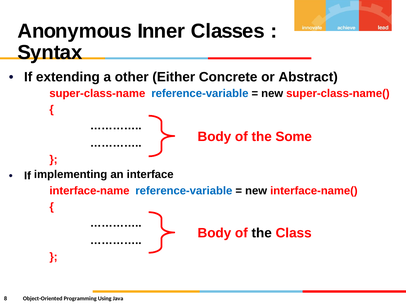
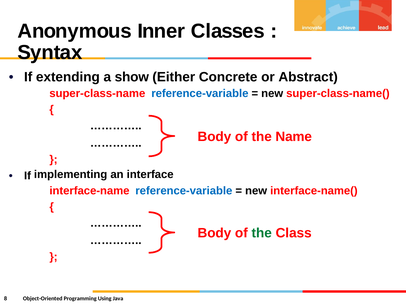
other: other -> show (132, 77)
Some: Some -> Name (294, 137)
the colour: black -> green (262, 234)
